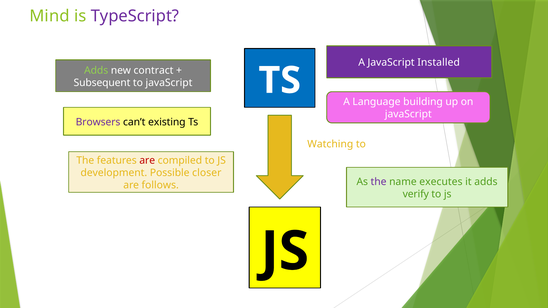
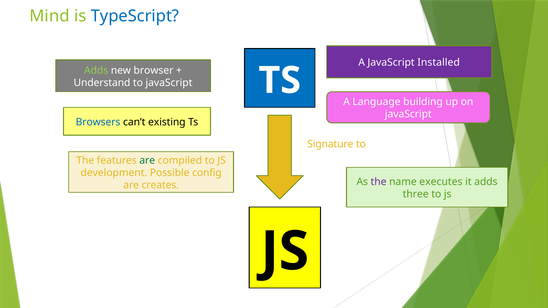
TypeScript colour: purple -> blue (135, 16)
contract: contract -> browser (153, 70)
Subsequent: Subsequent -> Understand (102, 83)
Browsers colour: purple -> blue (98, 122)
Watching: Watching -> Signature (330, 144)
are colour: red -> green (147, 161)
closer: closer -> config (207, 173)
follows: follows -> creates (160, 185)
verify: verify -> three (416, 194)
